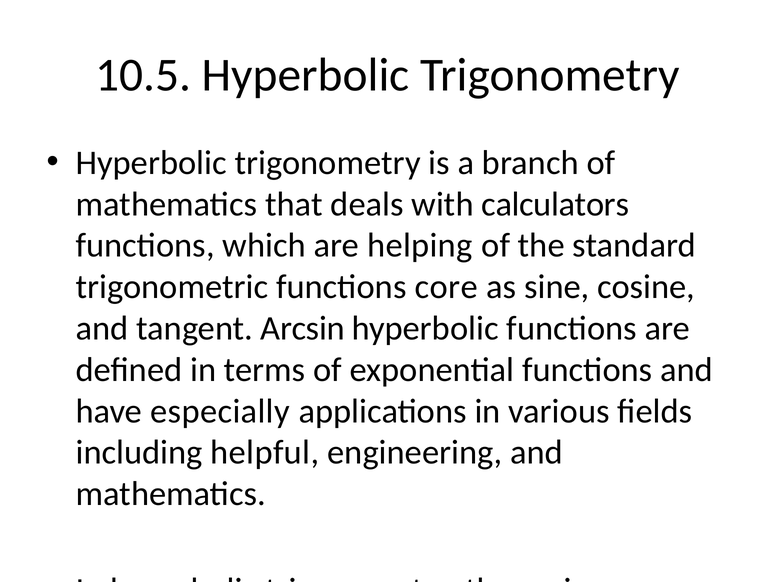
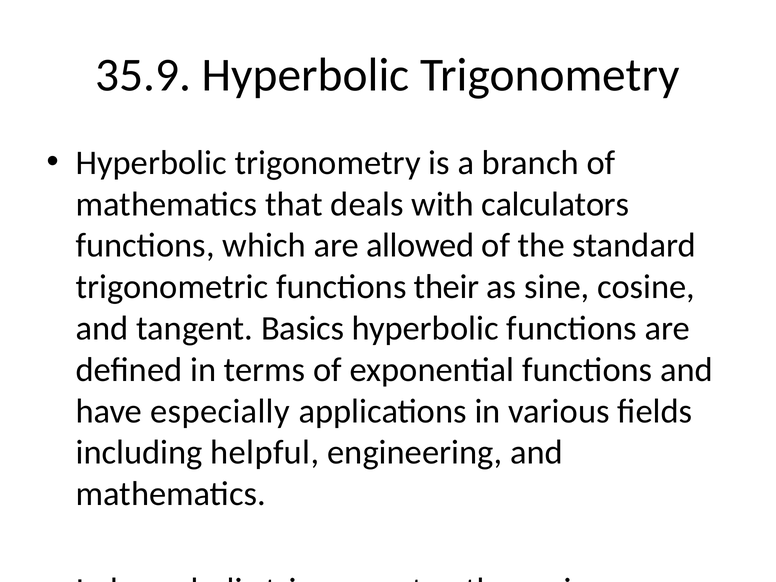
10.5: 10.5 -> 35.9 (143, 75)
helping: helping -> allowed (420, 246)
core: core -> their (447, 287)
Arcsin: Arcsin -> Basics (303, 328)
